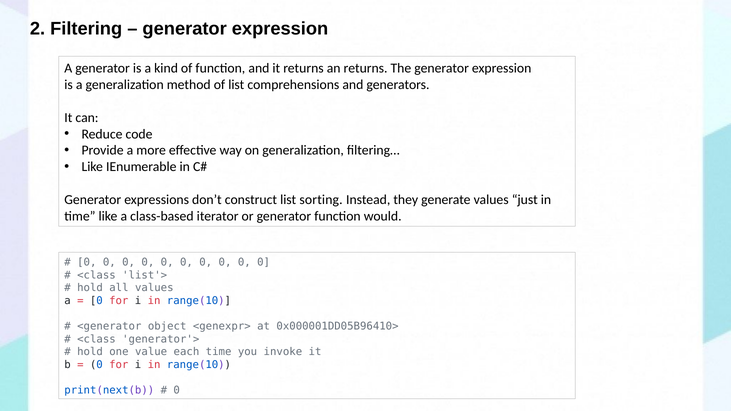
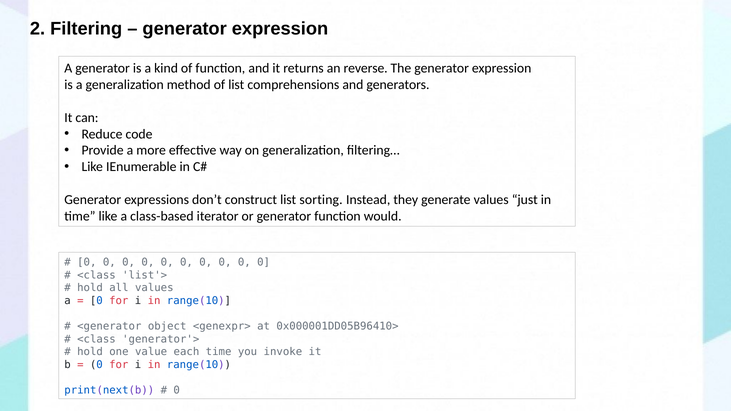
an returns: returns -> reverse (366, 68)
